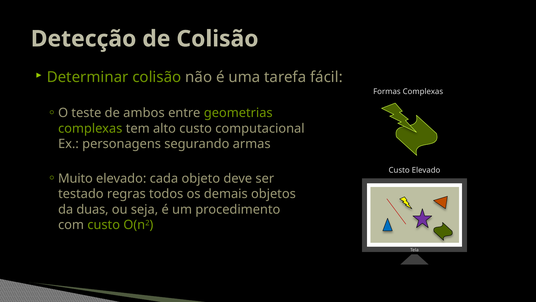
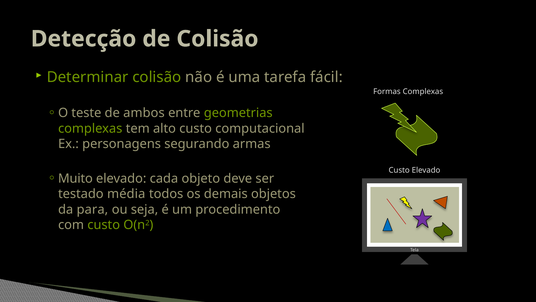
regras: regras -> média (126, 194)
duas: duas -> para (92, 209)
